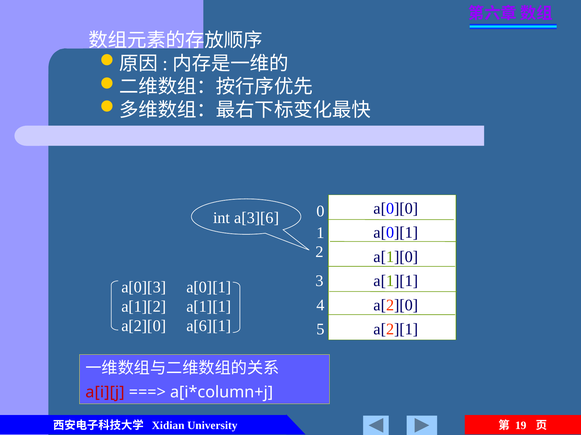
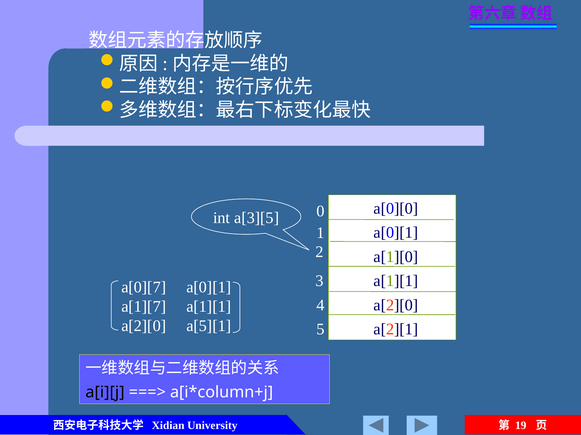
a[3][6: a[3][6 -> a[3][5 (257, 218)
a[0][3: a[0][3 -> a[0][7 (144, 288)
a[1][2: a[1][2 -> a[1][7 (144, 307)
a[6][1: a[6][1 -> a[5][1 (209, 326)
a[i][j colour: red -> black (105, 393)
